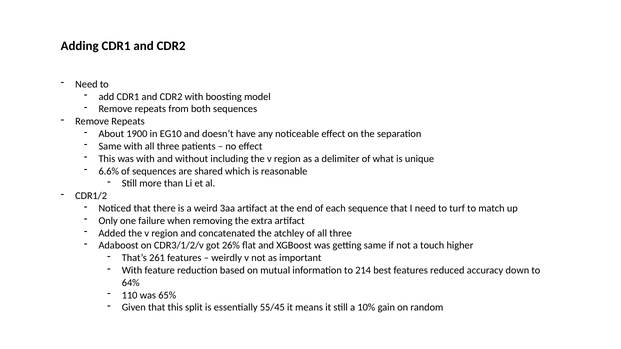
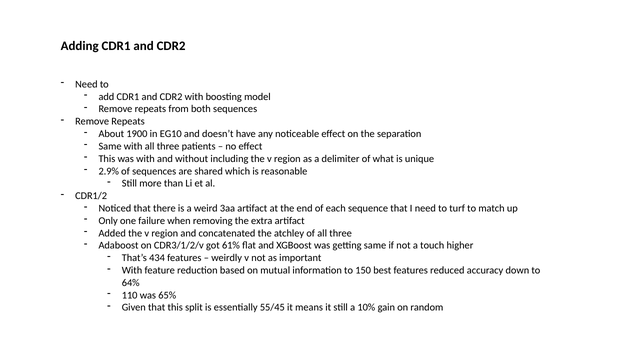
6.6%: 6.6% -> 2.9% (109, 171)
26%: 26% -> 61% (231, 246)
261: 261 -> 434 (157, 258)
214: 214 -> 150 (363, 271)
